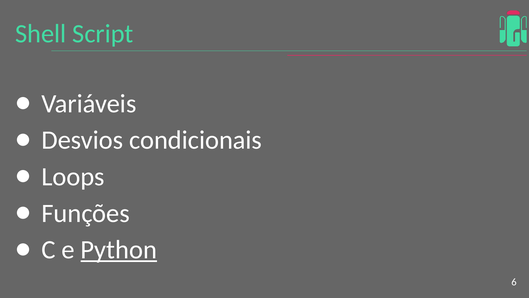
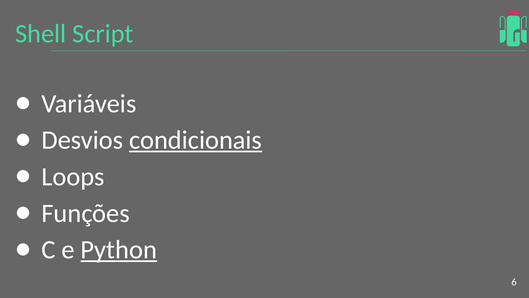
condicionais underline: none -> present (195, 140)
